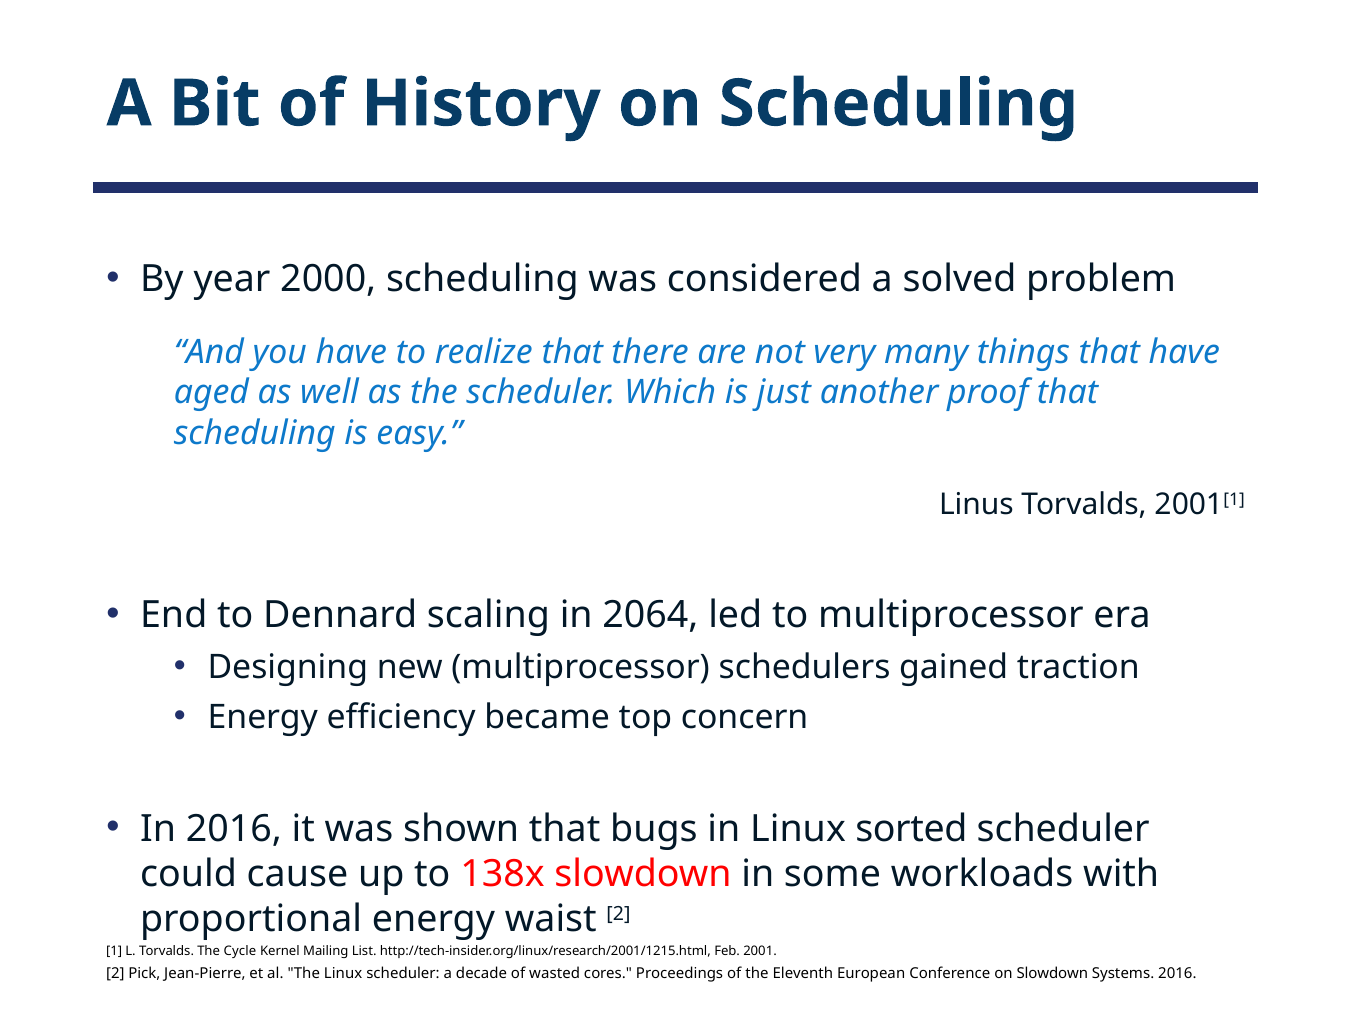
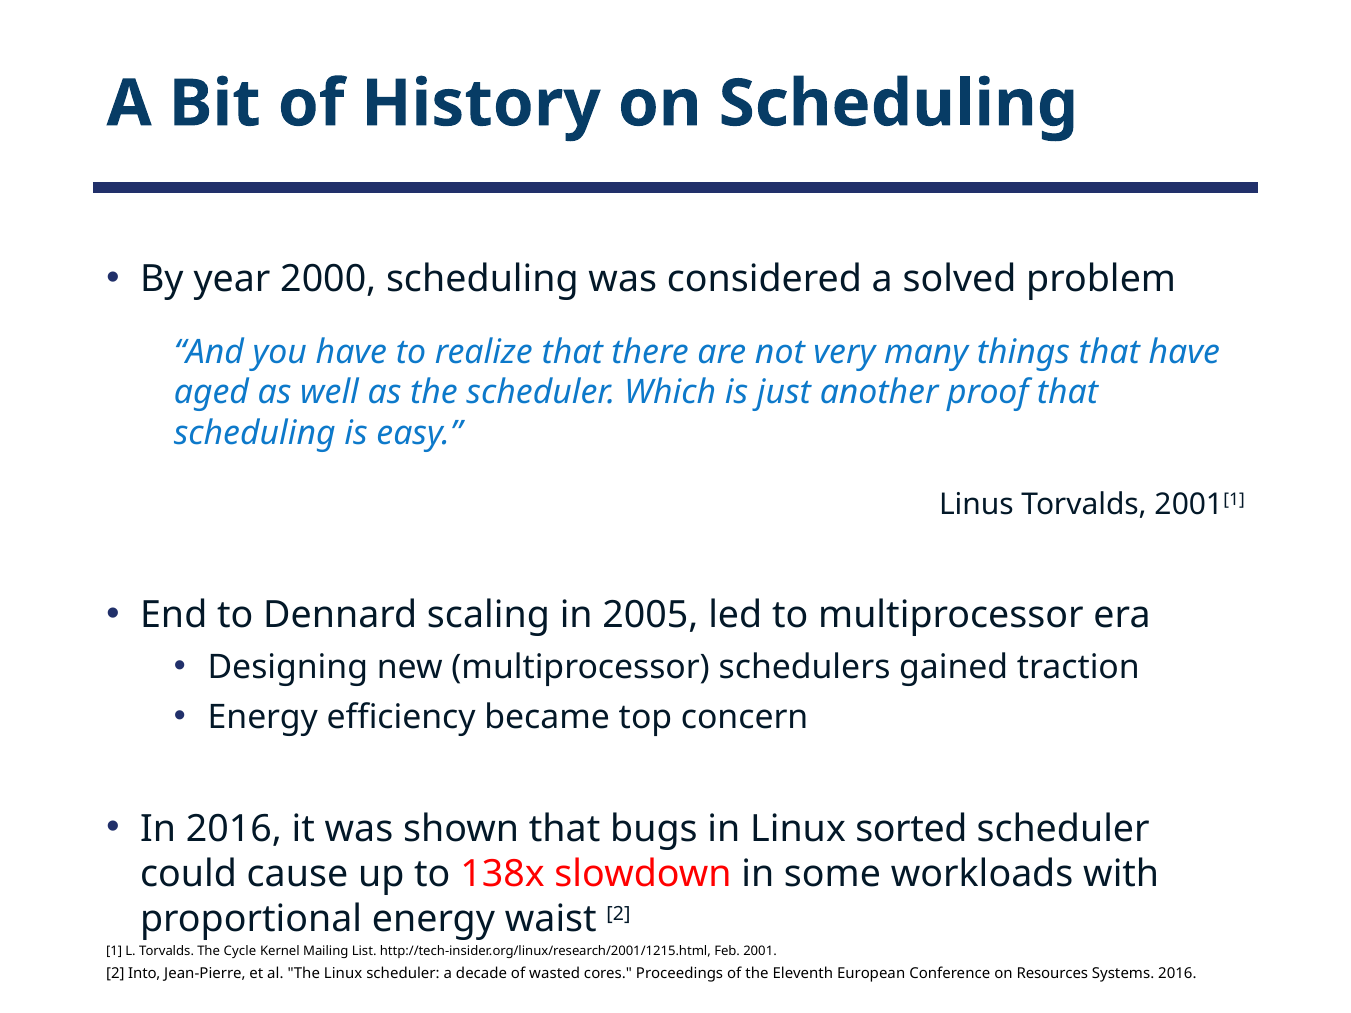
2064: 2064 -> 2005 (650, 615)
Pick: Pick -> Into (144, 974)
on Slowdown: Slowdown -> Resources (1052, 974)
